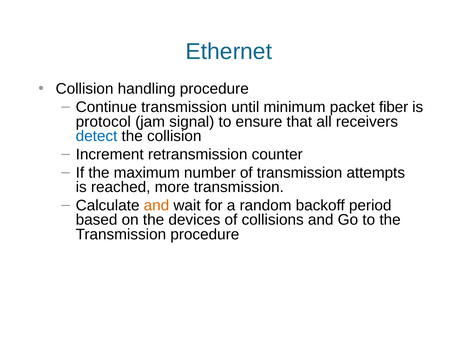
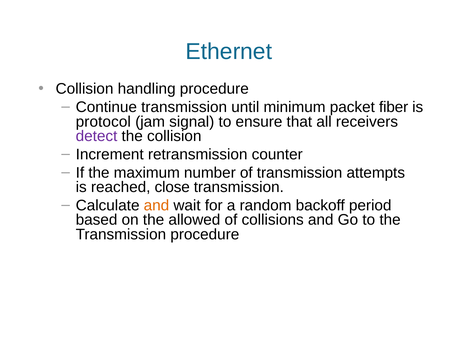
detect colour: blue -> purple (97, 136)
more: more -> close (172, 187)
devices: devices -> allowed (194, 220)
